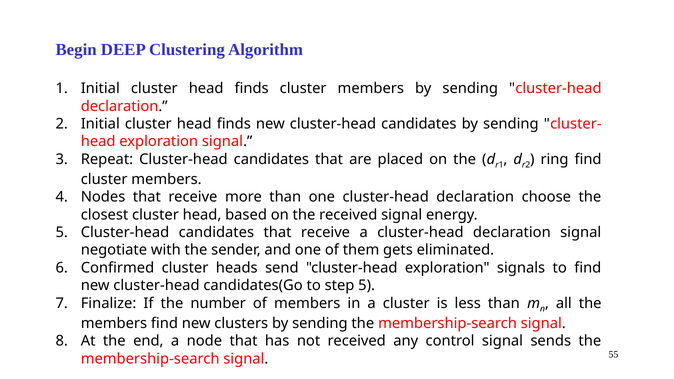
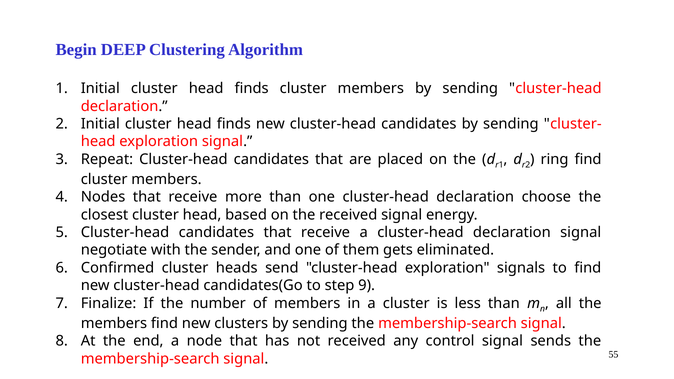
step 5: 5 -> 9 (367, 286)
